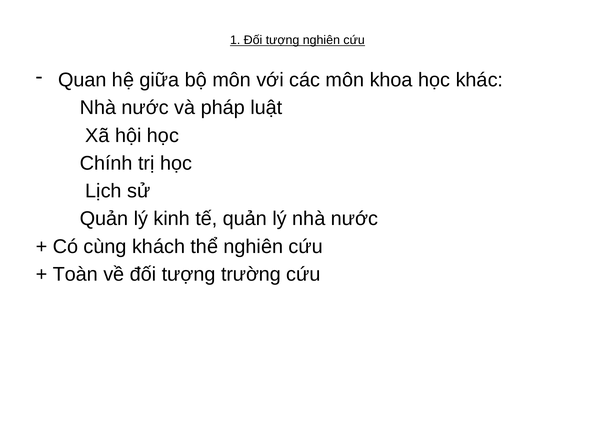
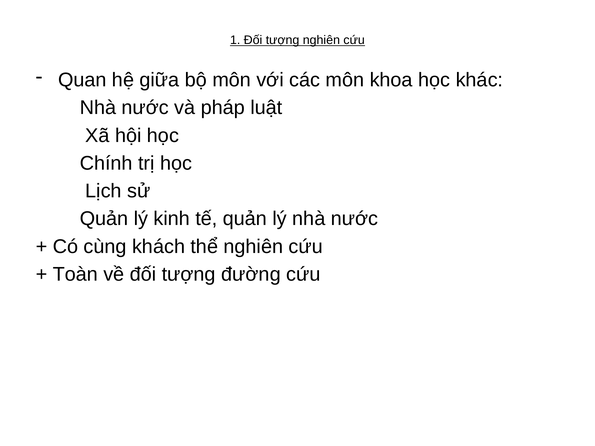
trường: trường -> đường (251, 274)
